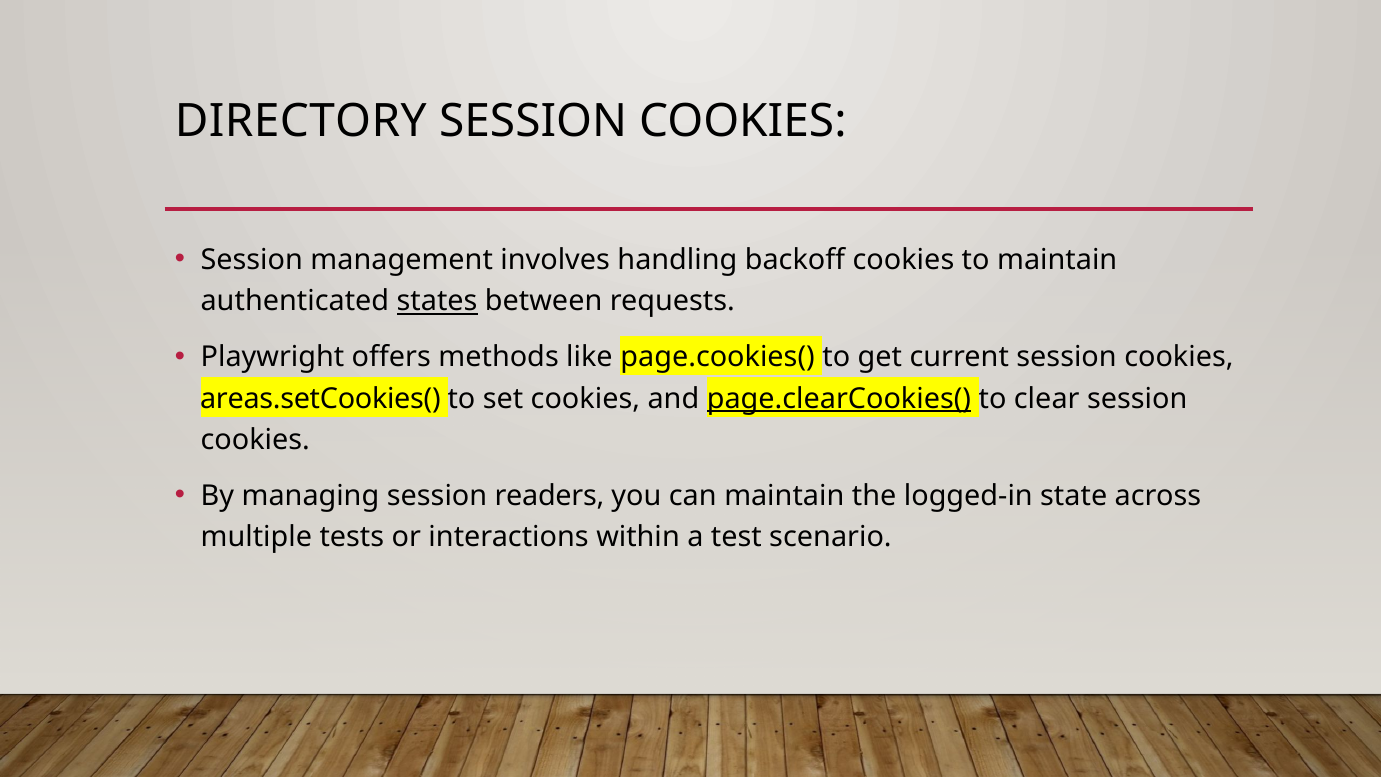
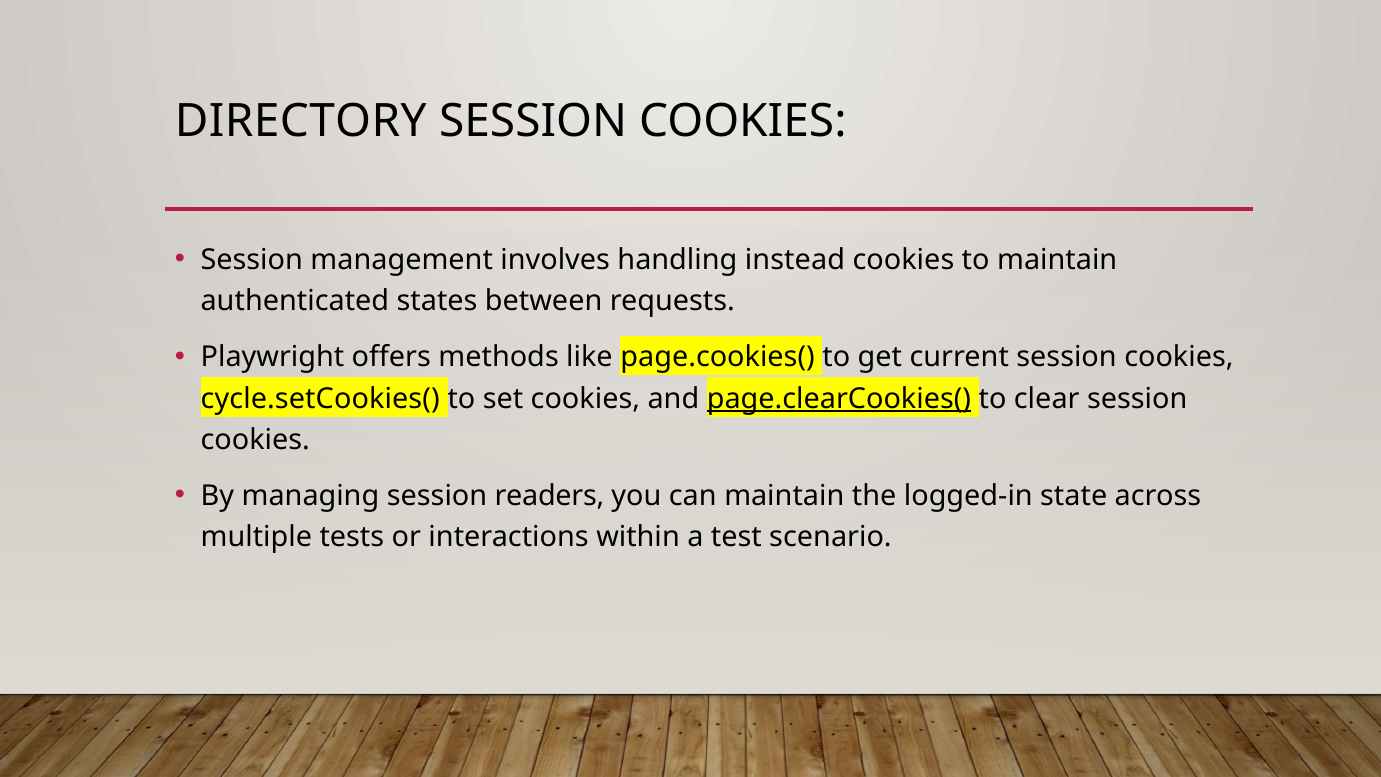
backoff: backoff -> instead (795, 260)
states underline: present -> none (437, 301)
areas.setCookies(: areas.setCookies( -> cycle.setCookies( (320, 399)
